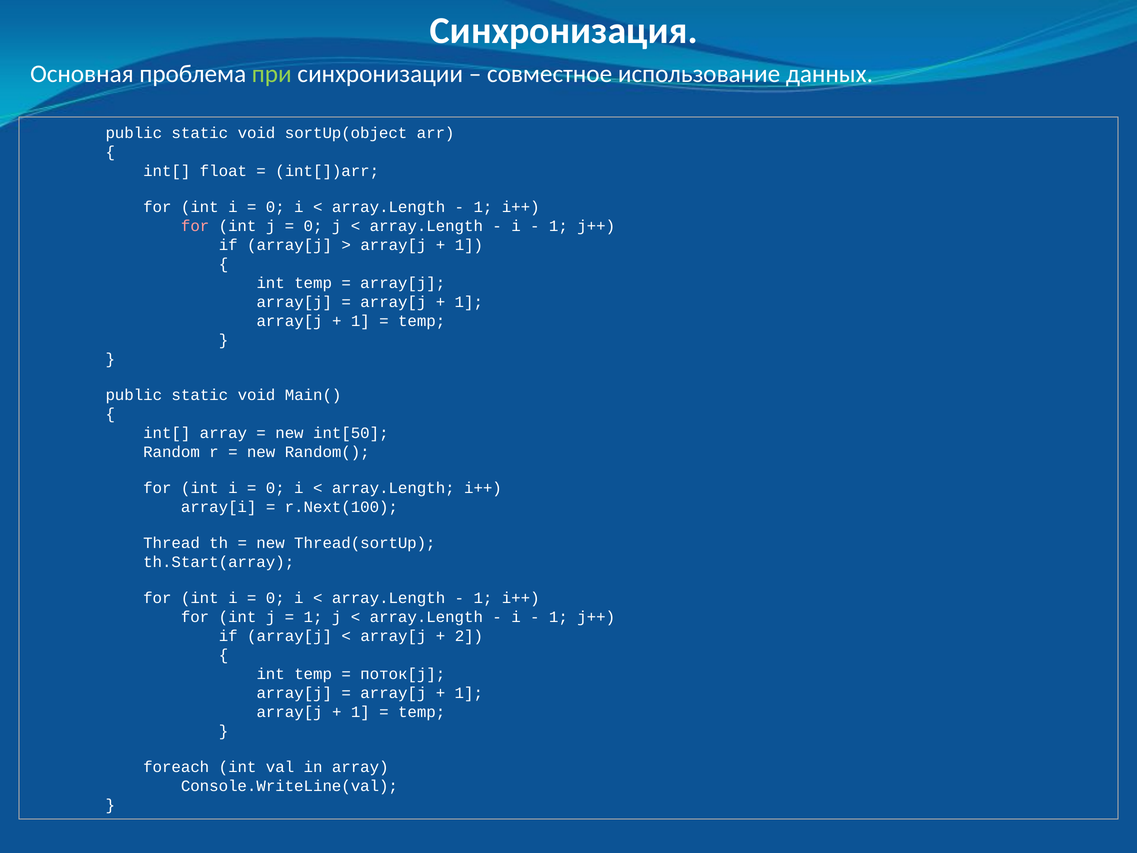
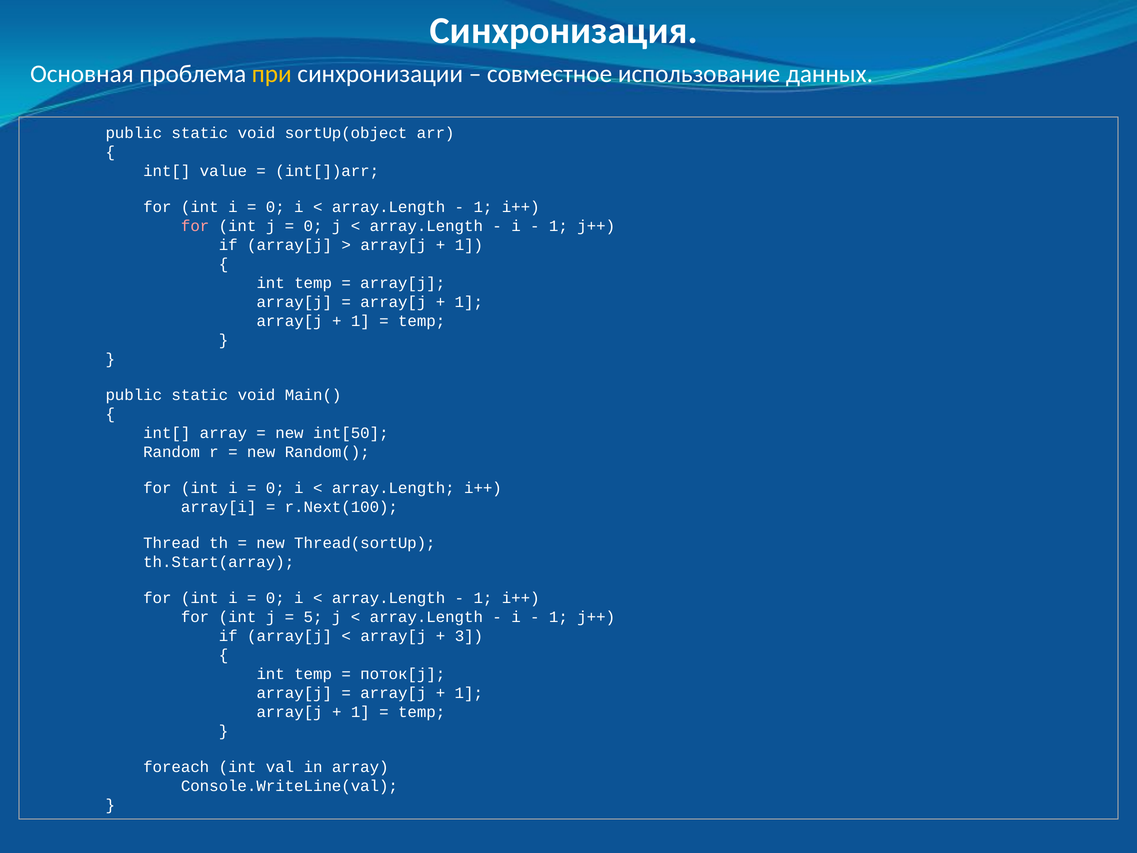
при colour: light green -> yellow (272, 74)
float: float -> value (223, 171)
1: 1 -> 5 (313, 617)
2: 2 -> 3 (469, 636)
